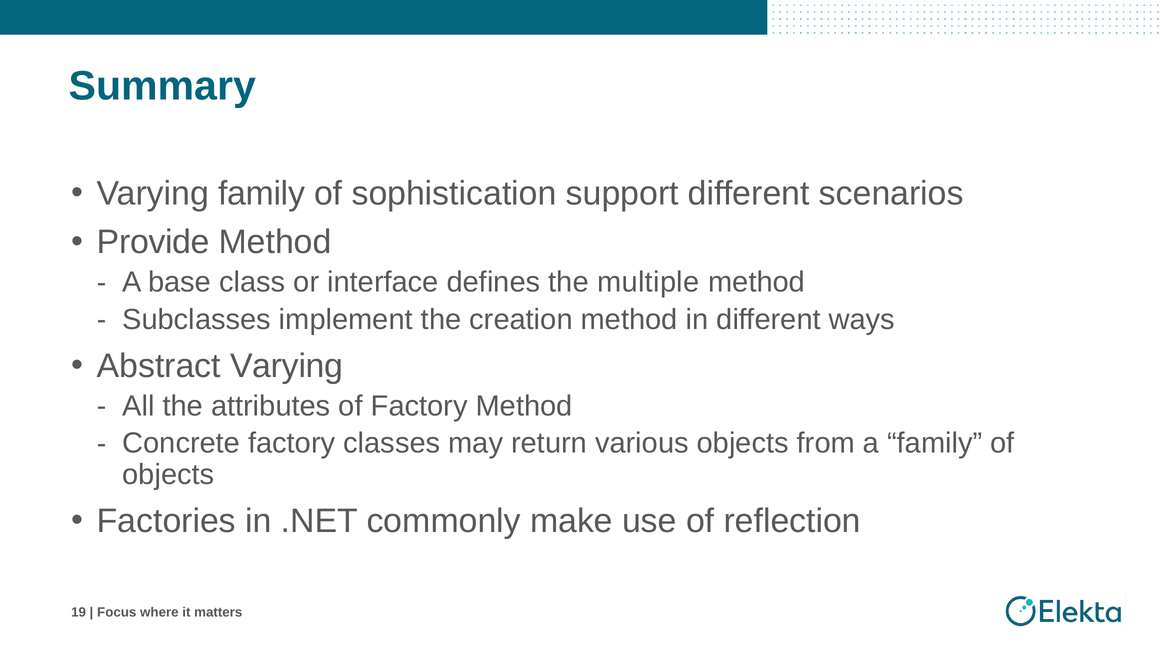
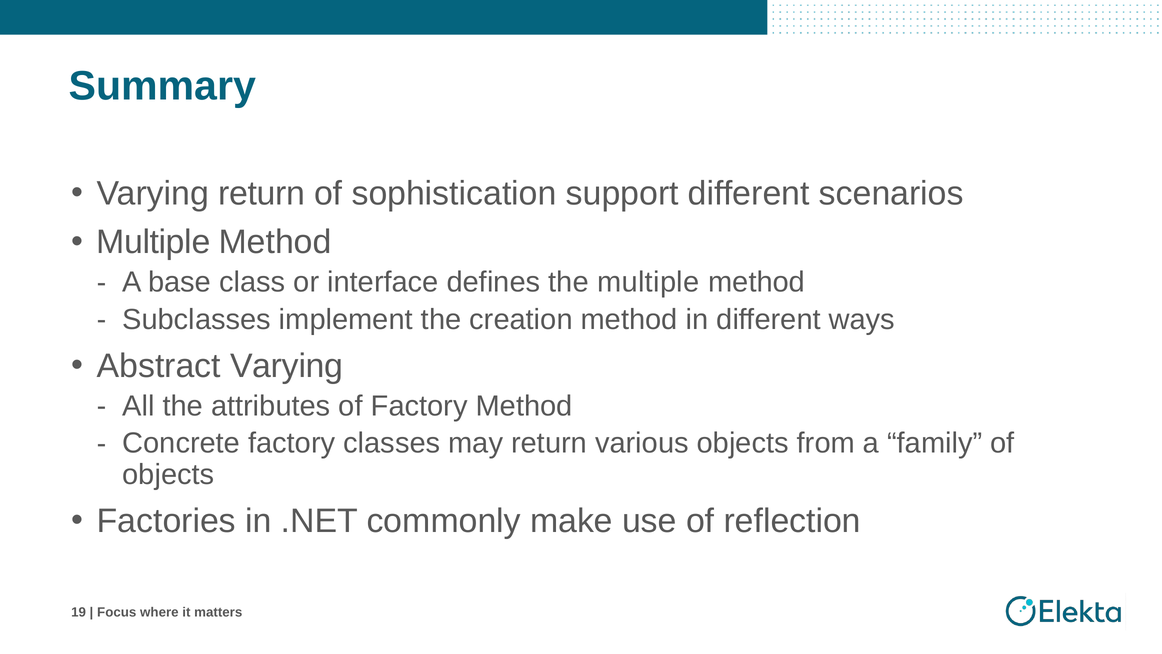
Varying family: family -> return (262, 193)
Provide: Provide -> Multiple (153, 242)
